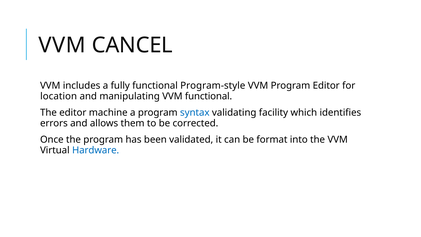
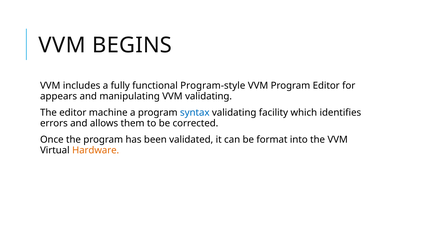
CANCEL: CANCEL -> BEGINS (132, 45)
location: location -> appears (59, 96)
VVM functional: functional -> validating (209, 96)
Hardware colour: blue -> orange (96, 150)
